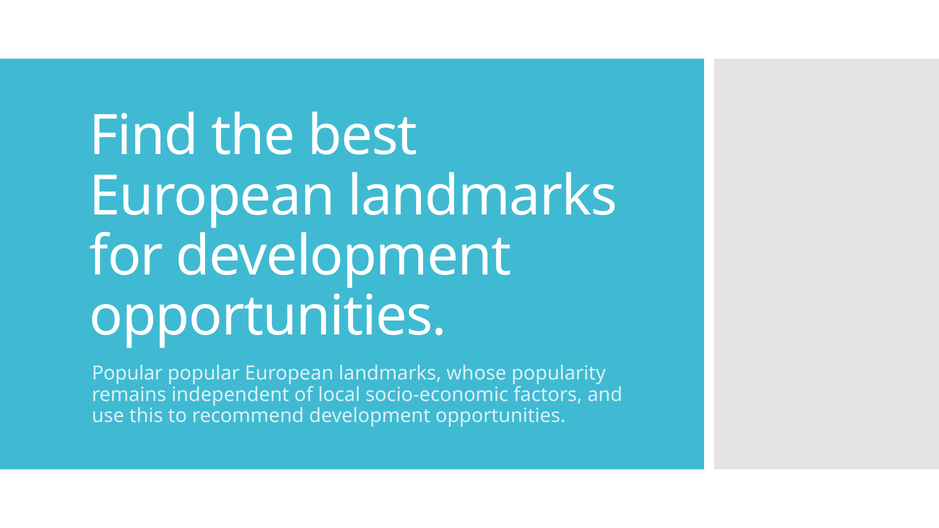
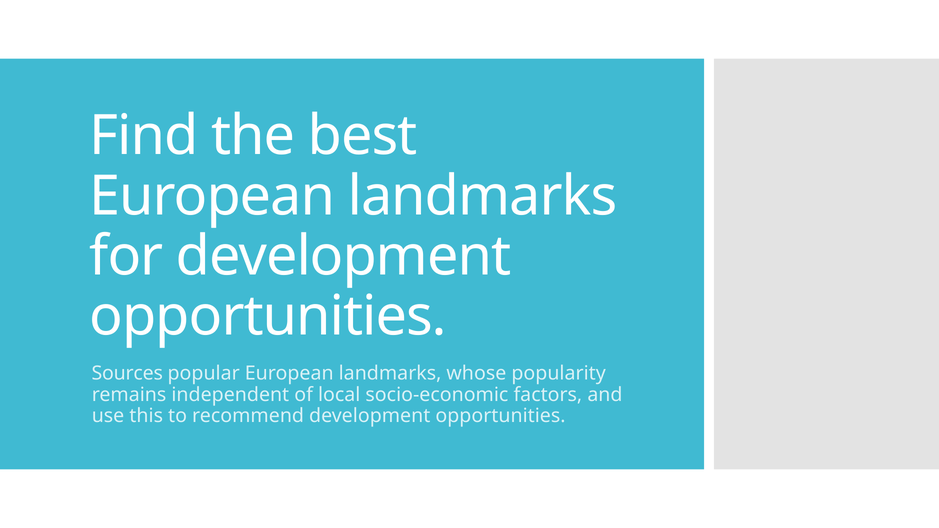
Popular: Popular -> Sources (127, 374)
